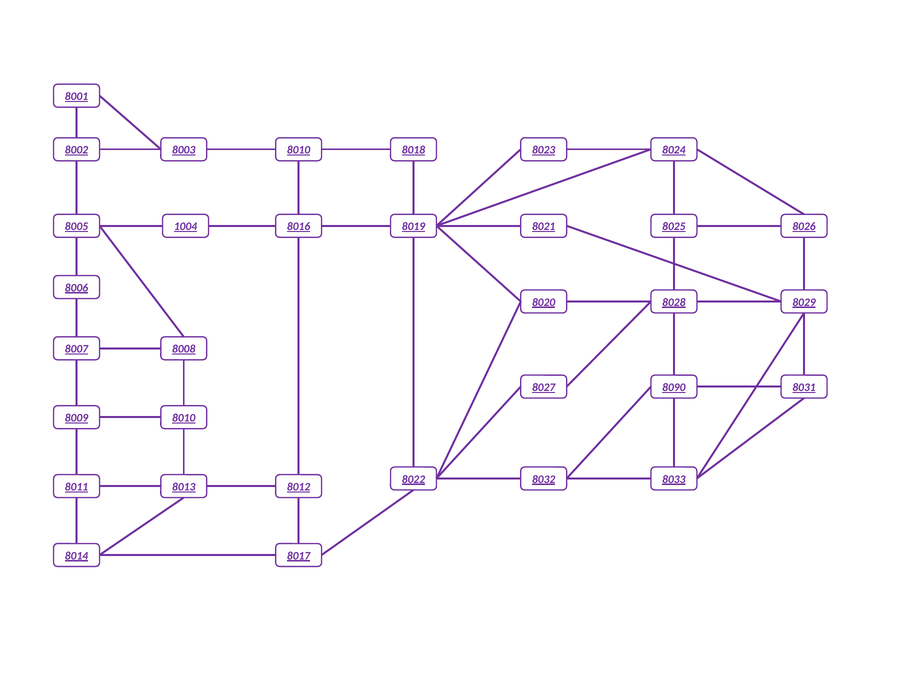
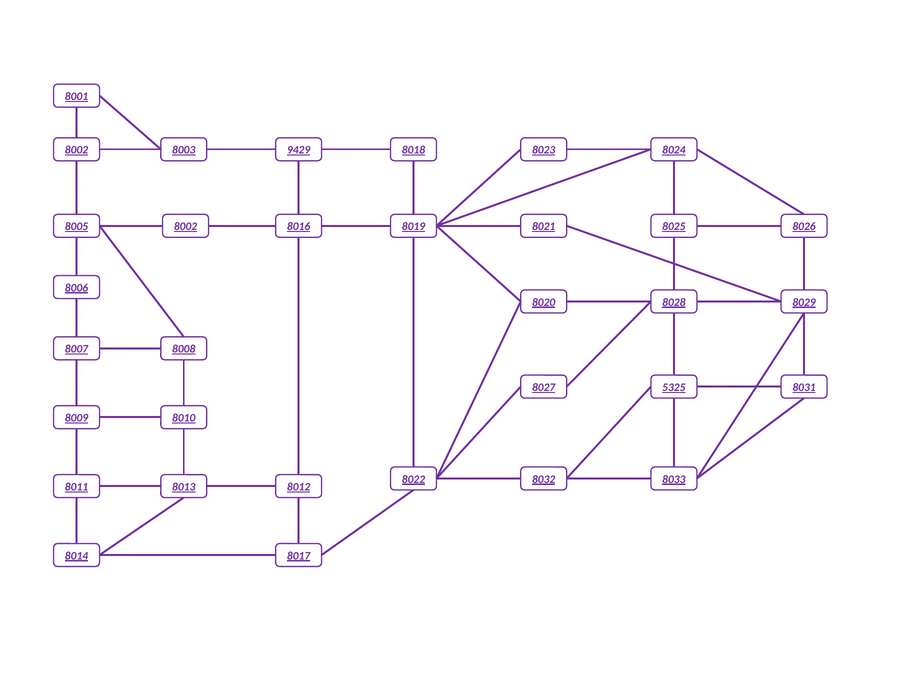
8010: 8010 -> 9429 (299, 150)
1004: 1004 -> 8002 (186, 227)
8090: 8090 -> 5325 (674, 388)
